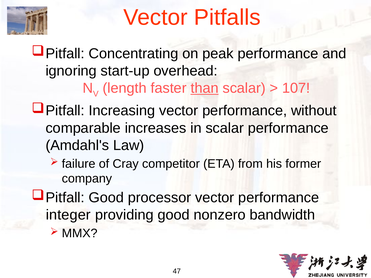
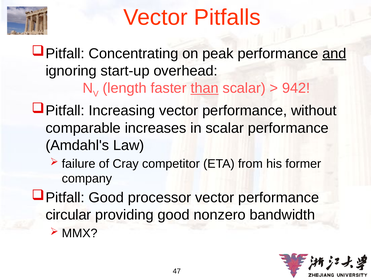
and underline: none -> present (334, 54)
107: 107 -> 942 (296, 88)
integer: integer -> circular (68, 215)
